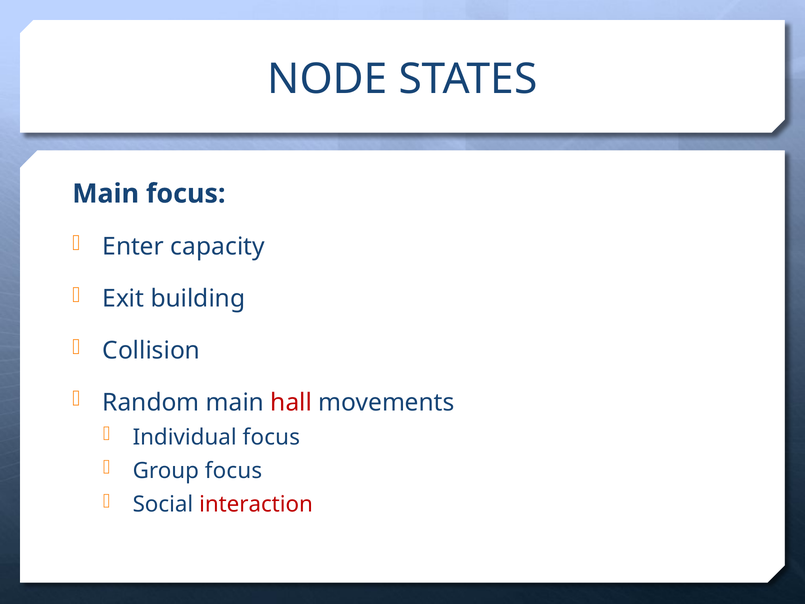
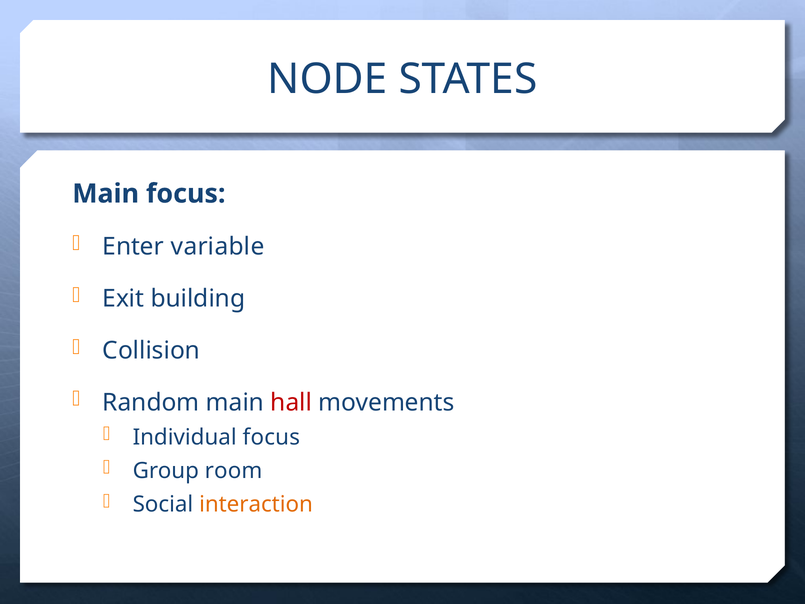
capacity: capacity -> variable (218, 247)
Group focus: focus -> room (234, 471)
interaction colour: red -> orange (256, 504)
